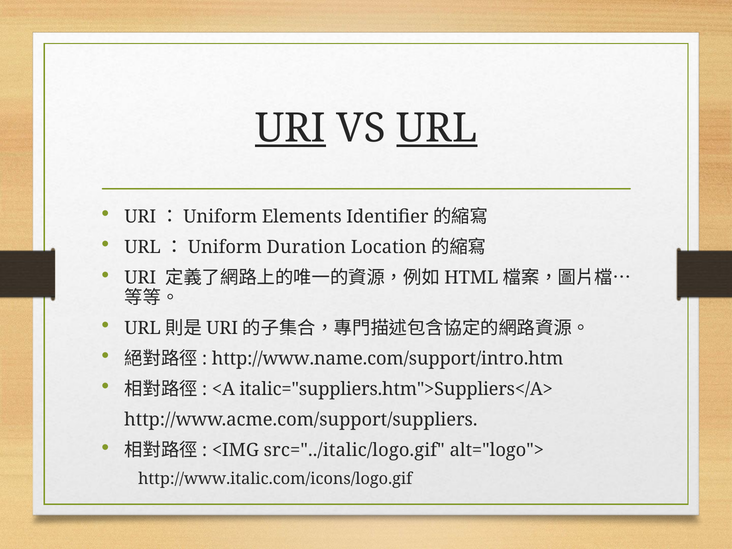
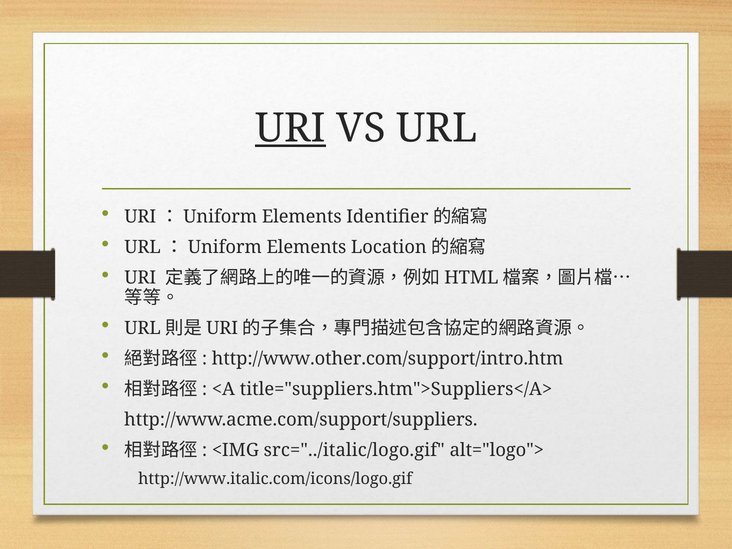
URL underline: present -> none (437, 128)
URL：Uniform Duration: Duration -> Elements (306, 247)
http://www.name.com/support/intro.htm: http://www.name.com/support/intro.htm -> http://www.other.com/support/intro.htm (388, 359)
italic="suppliers.htm">Suppliers</A>: italic="suppliers.htm">Suppliers</A> -> title="suppliers.htm">Suppliers</A> (396, 389)
